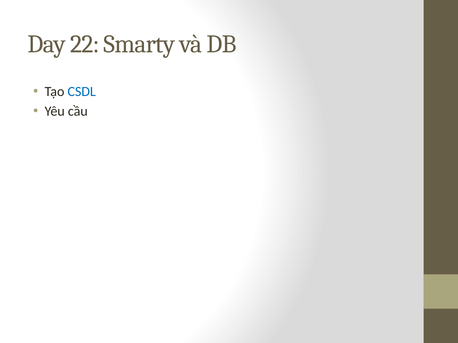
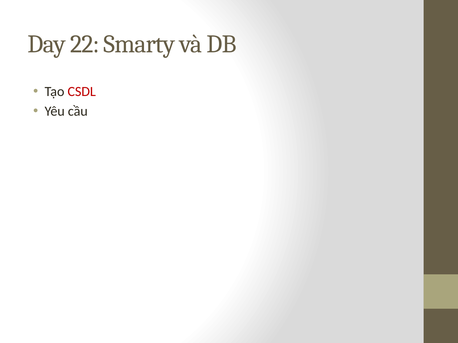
CSDL colour: blue -> red (82, 92)
